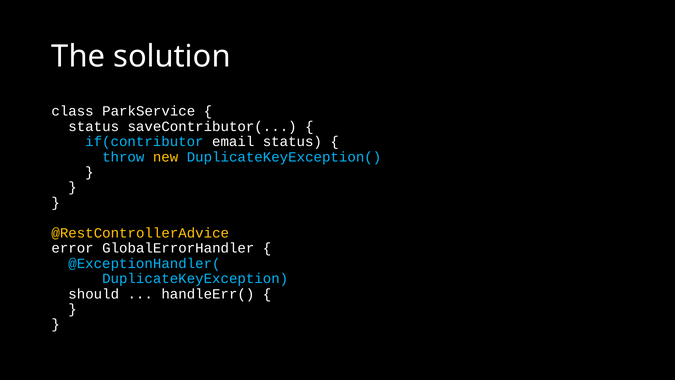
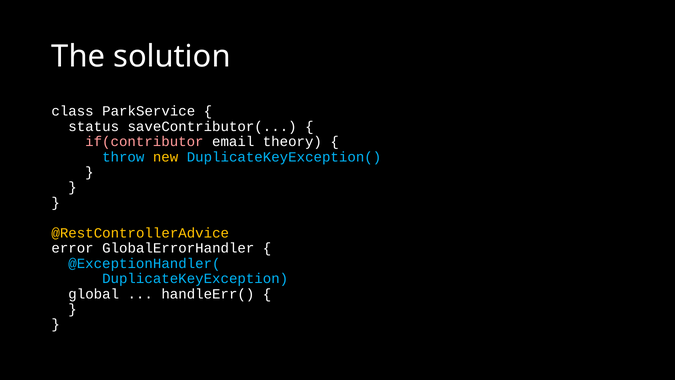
if(contributor colour: light blue -> pink (144, 142)
email status: status -> theory (292, 142)
should: should -> global (94, 294)
